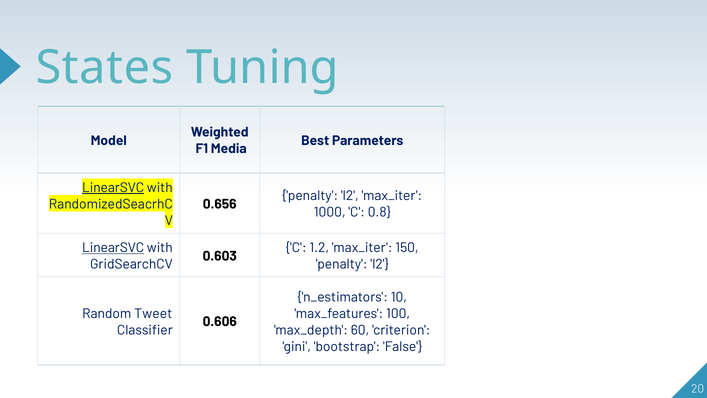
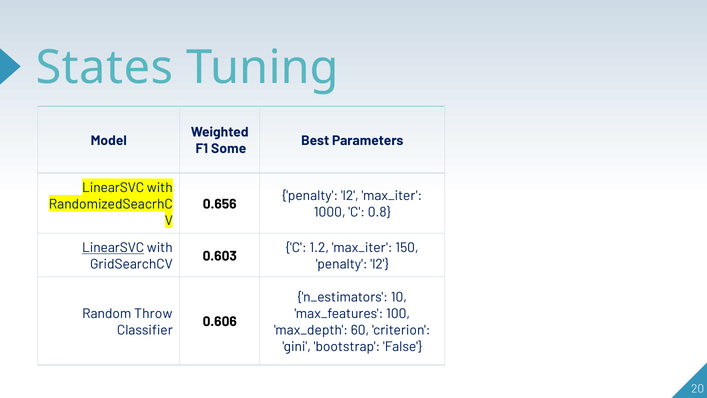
Media: Media -> Some (229, 149)
LinearSVC underline: present -> none (113, 187)
Tweet: Tweet -> Throw (153, 313)
